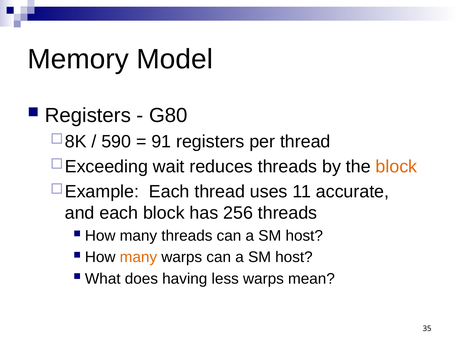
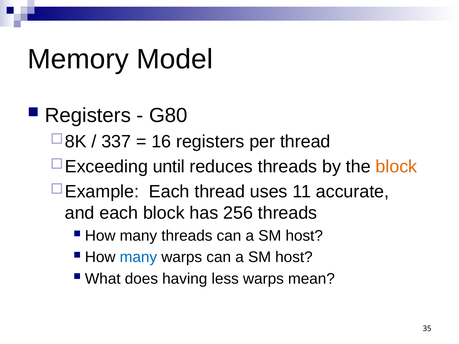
590: 590 -> 337 (116, 142)
91: 91 -> 16 (161, 142)
wait: wait -> until (169, 167)
many colour: orange -> blue (138, 257)
